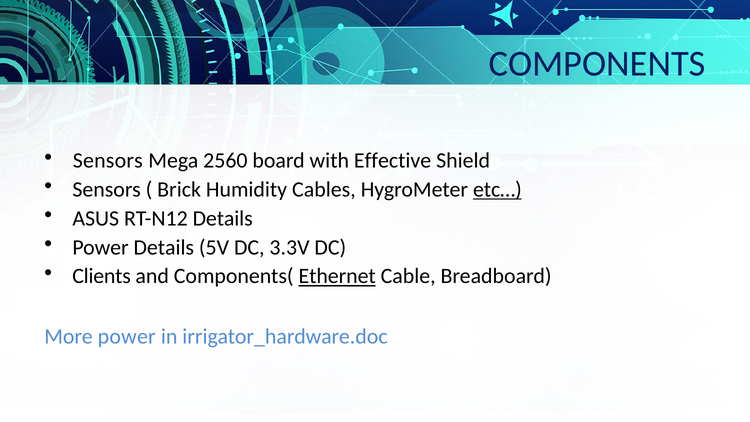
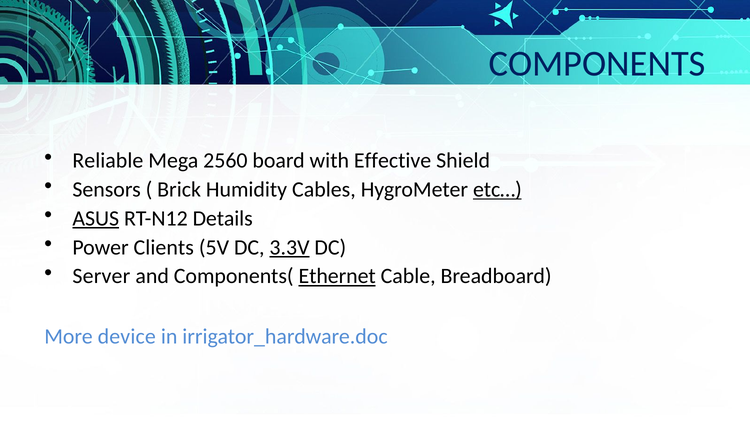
Sensors: Sensors -> Reliable (108, 161)
ASUS underline: none -> present (96, 218)
Power Details: Details -> Clients (164, 247)
3.3V underline: none -> present (289, 247)
Clients: Clients -> Server (101, 276)
More power: power -> device (127, 337)
